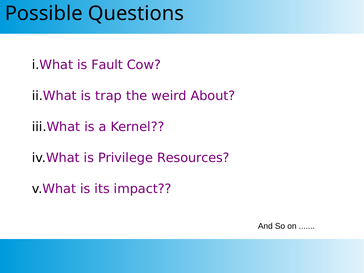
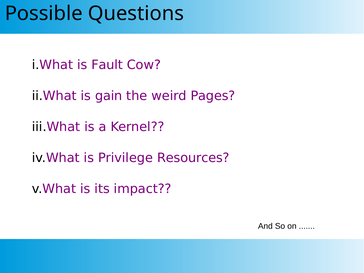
trap: trap -> gain (109, 96)
About: About -> Pages (213, 96)
